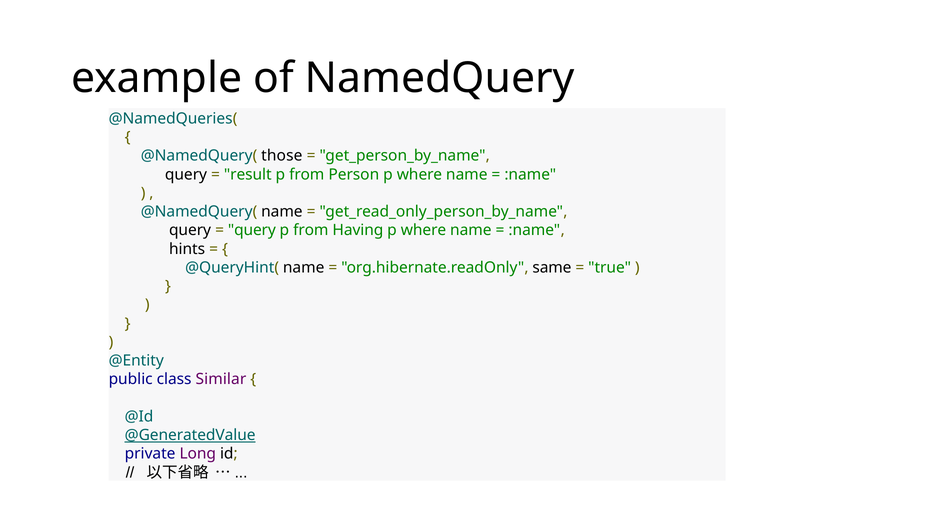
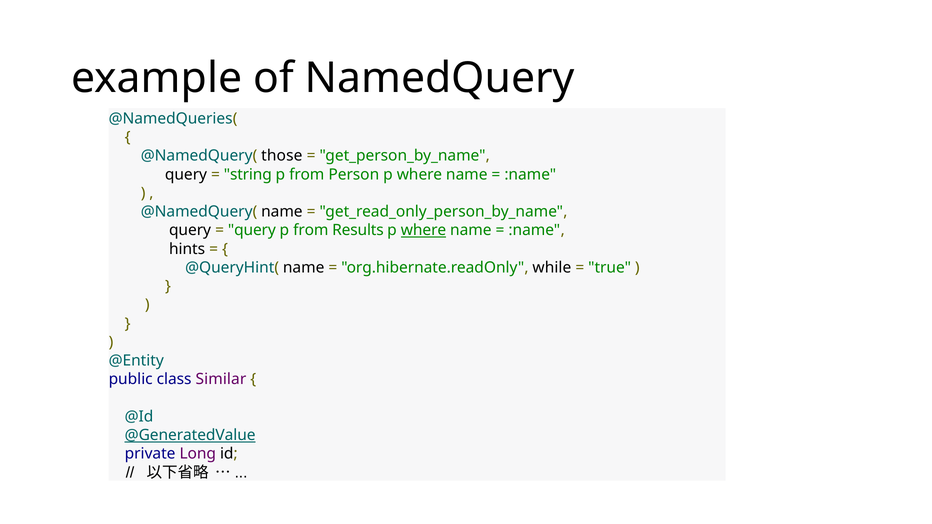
result: result -> string (248, 175)
Having: Having -> Results (358, 230)
where underline: none -> present (424, 230)
same: same -> while (552, 268)
